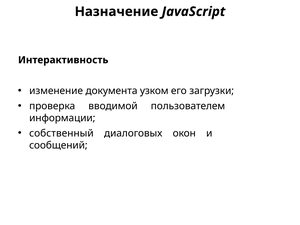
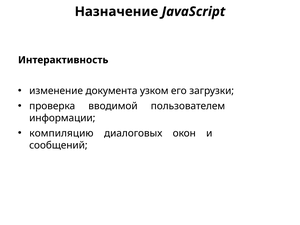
собственный: собственный -> компиляцию (61, 133)
